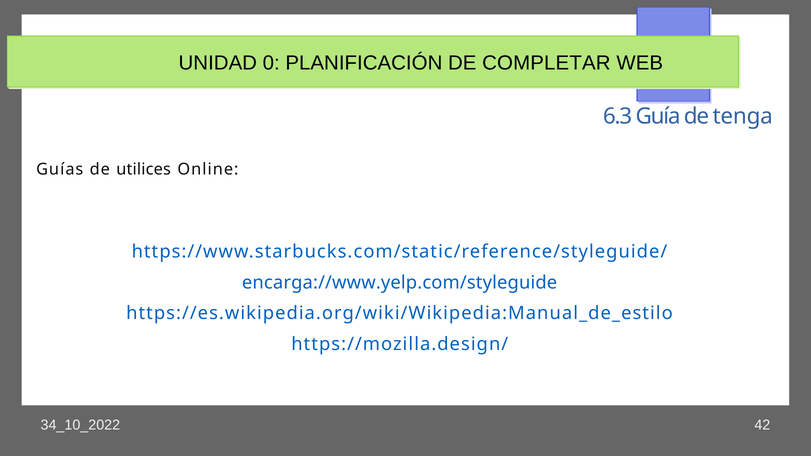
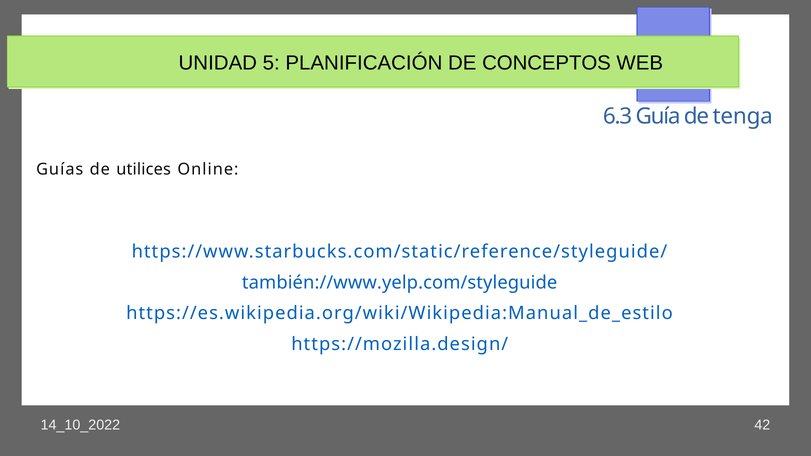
0: 0 -> 5 (271, 63)
COMPLETAR: COMPLETAR -> CONCEPTOS (546, 63)
encarga://www.yelp.com/styleguide: encarga://www.yelp.com/styleguide -> también://www.yelp.com/styleguide (400, 283)
34_10_2022: 34_10_2022 -> 14_10_2022 (80, 425)
